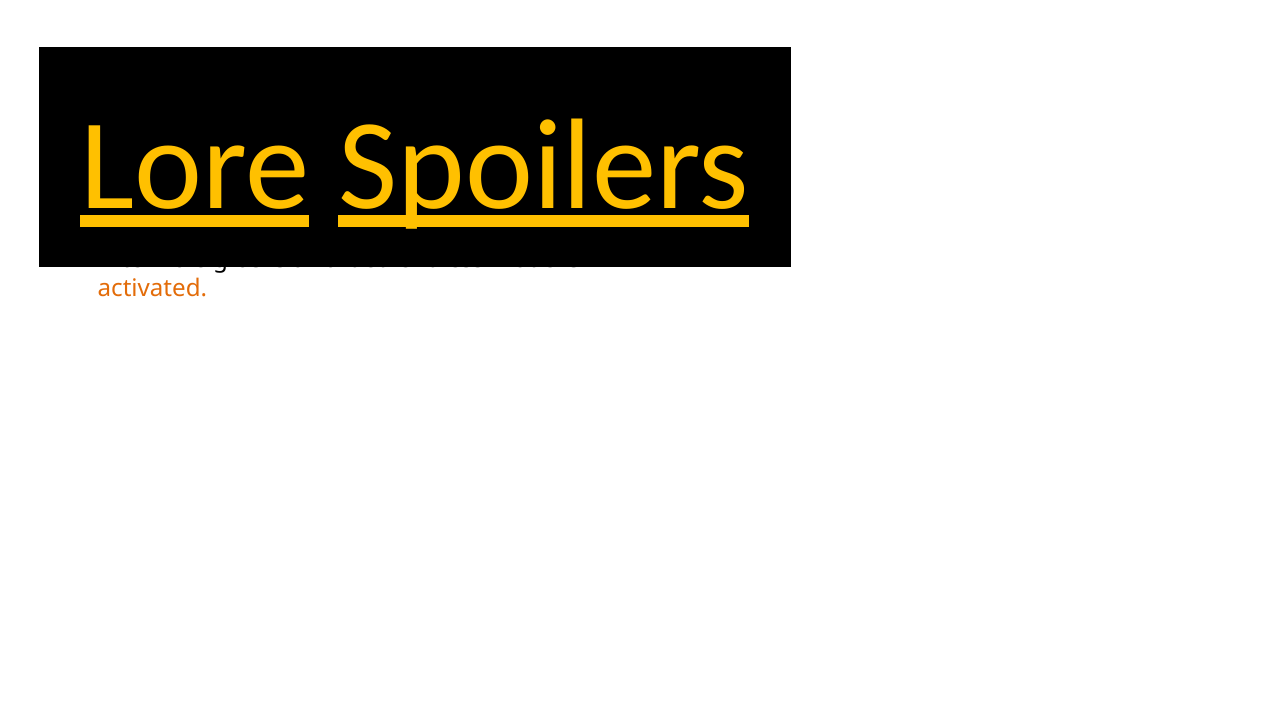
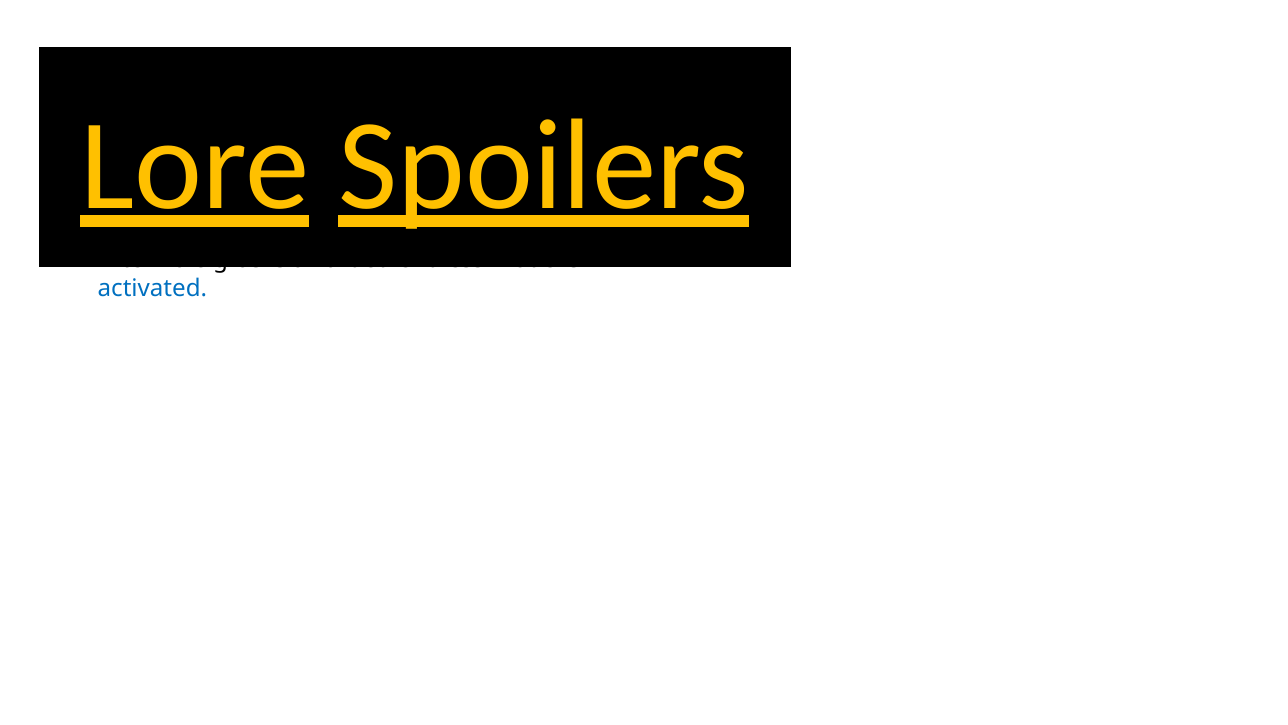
activated colour: orange -> blue (152, 288)
